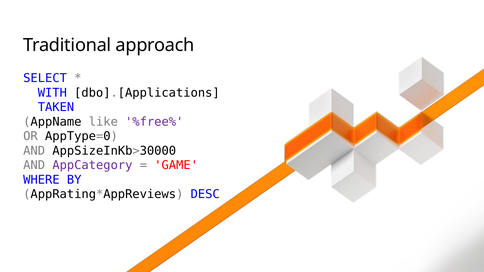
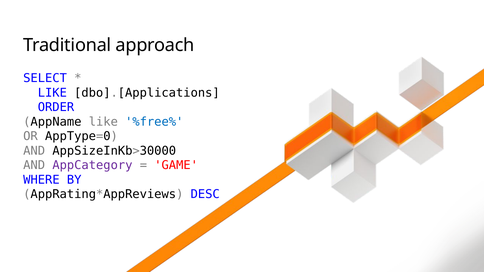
WITH: WITH -> LIKE (52, 93)
TAKEN: TAKEN -> ORDER (56, 107)
%free% colour: purple -> blue (154, 122)
